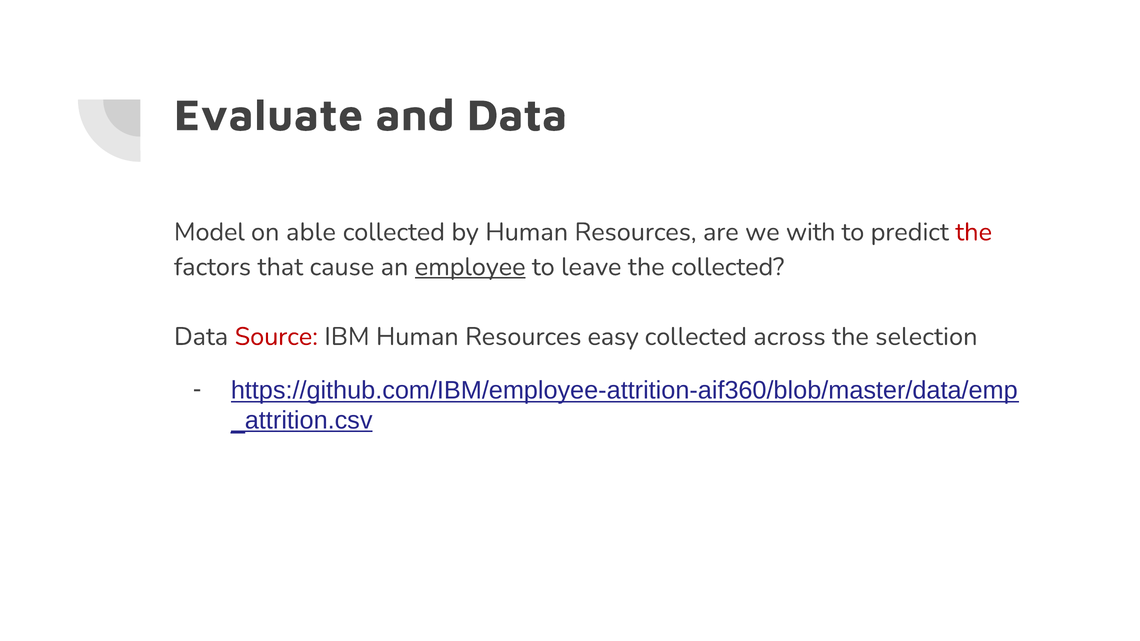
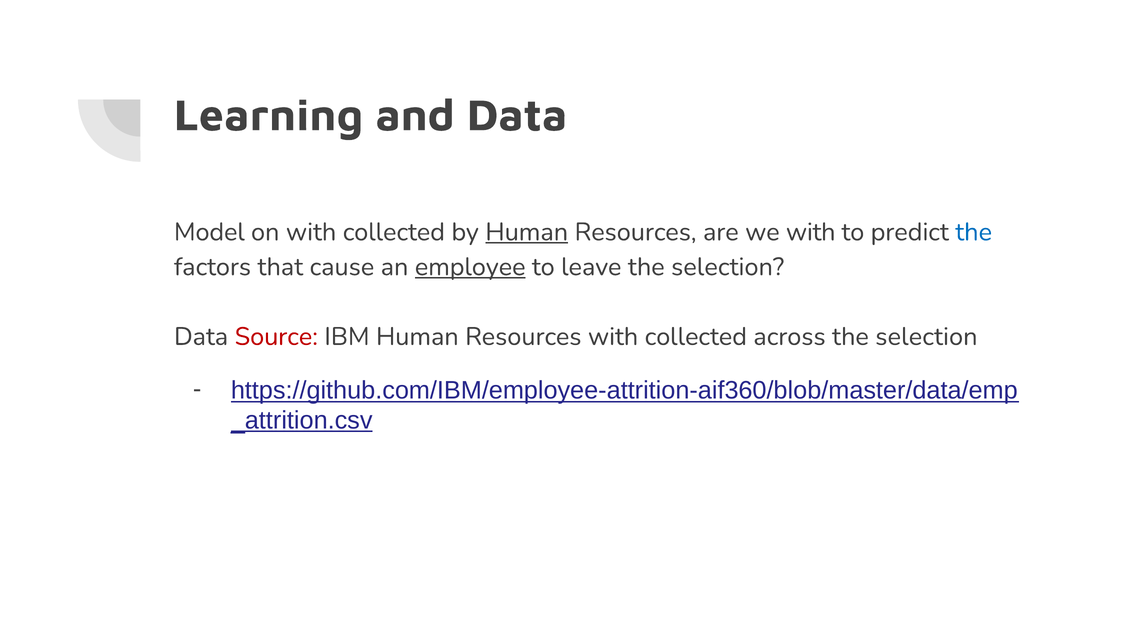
Evaluate: Evaluate -> Learning (268, 116)
on able: able -> with (311, 232)
Human underline: none -> present (527, 232)
the colour: red -> blue (974, 232)
leave the collected: collected -> selection (728, 267)
Resources easy: easy -> with (613, 337)
